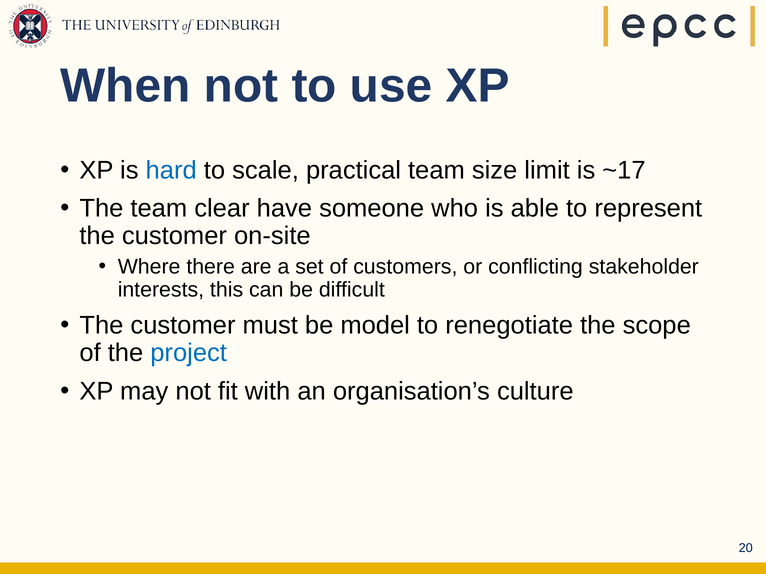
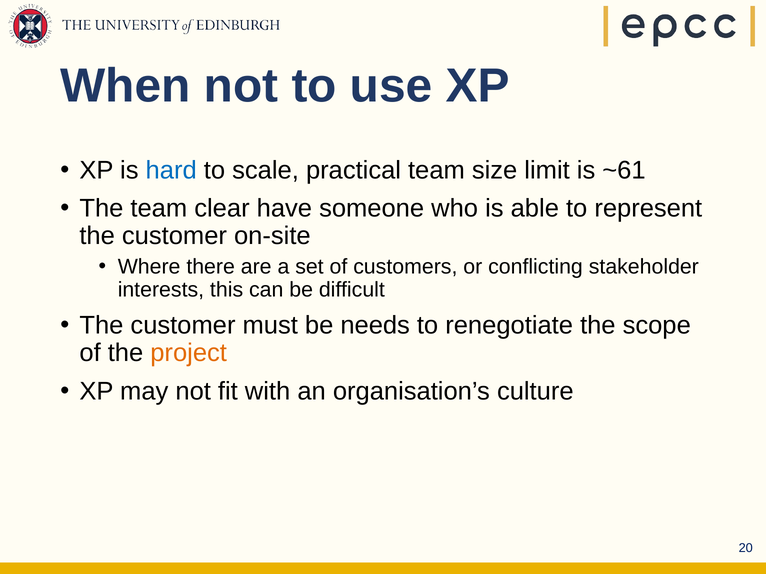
~17: ~17 -> ~61 (624, 170)
model: model -> needs (375, 326)
project colour: blue -> orange (189, 353)
